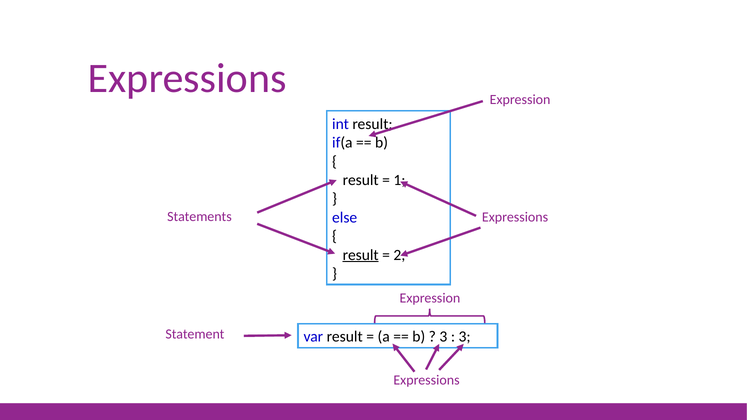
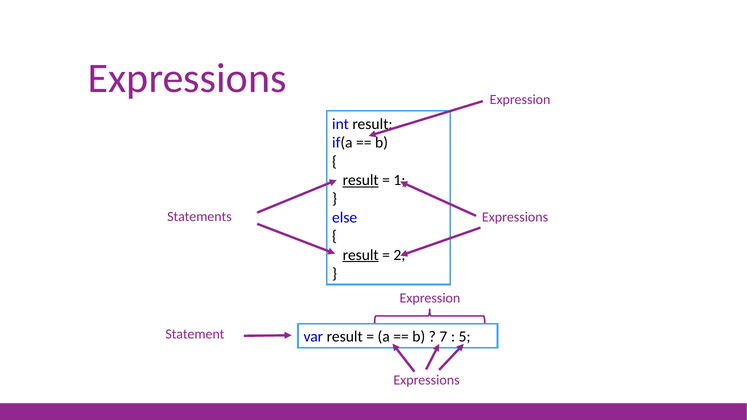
result underline: none -> present (361, 180)
3: 3 -> 7 (443, 337)
3: 3 -> 5 (465, 337)
